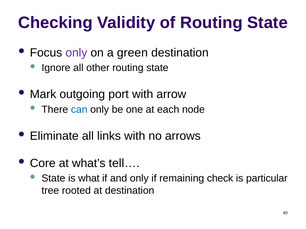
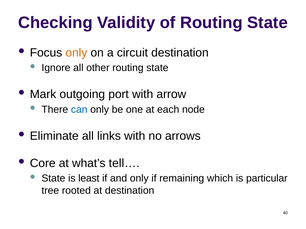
only colour: purple -> orange (76, 53)
green: green -> circuit (132, 53)
what: what -> least (89, 179)
check: check -> which (220, 179)
